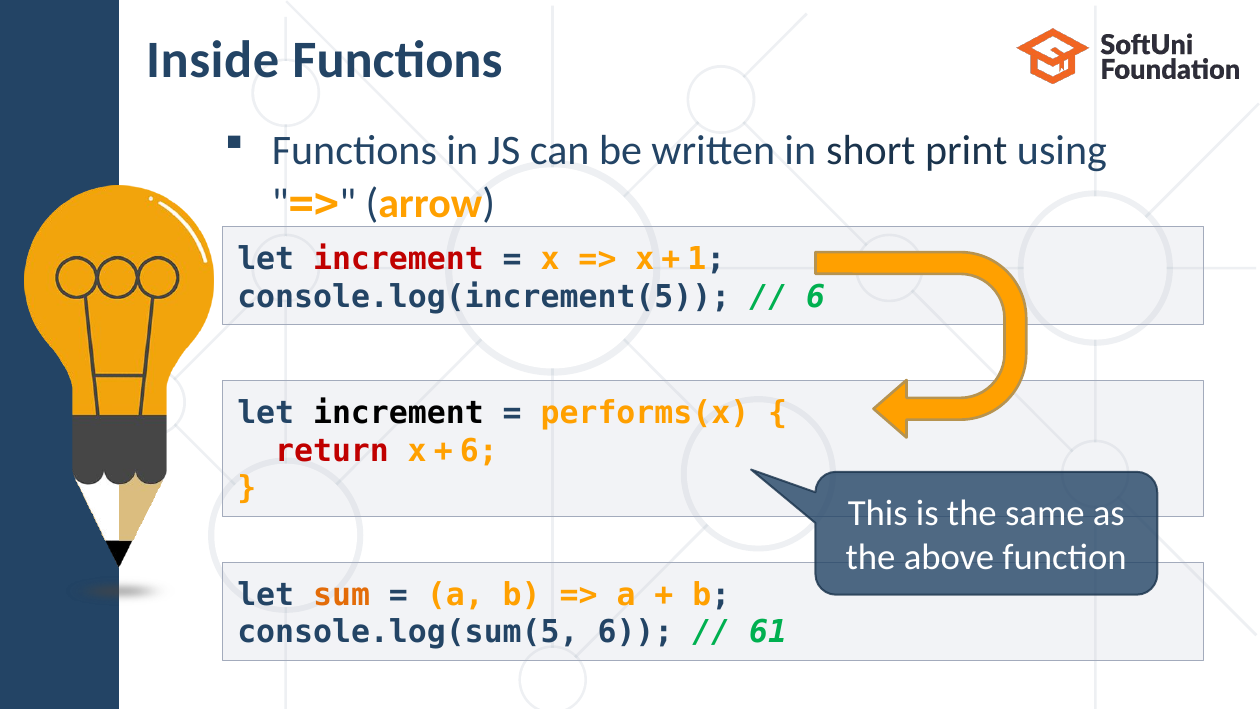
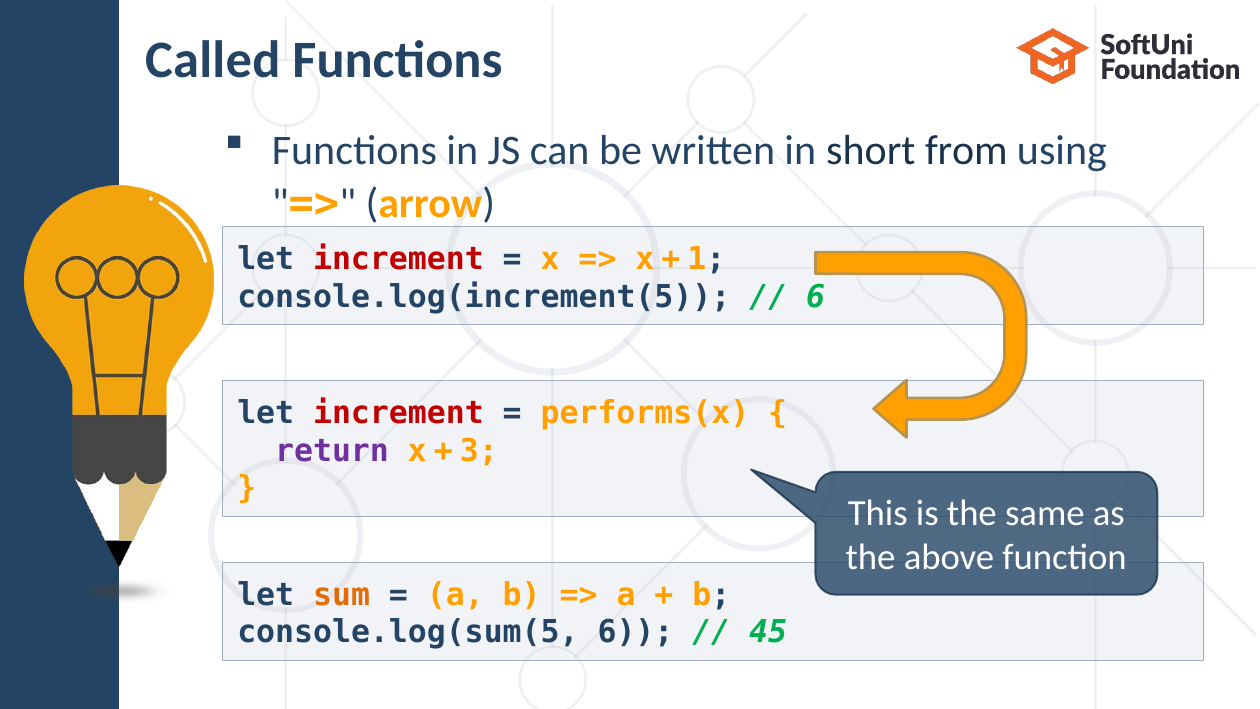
Inside: Inside -> Called (213, 60)
print: print -> from (966, 150)
increment colour: black -> red (398, 413)
return colour: red -> purple (332, 450)
6: 6 -> 3 (479, 450)
61: 61 -> 45 (768, 632)
